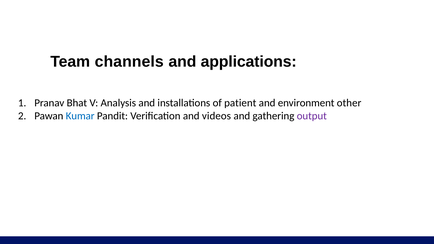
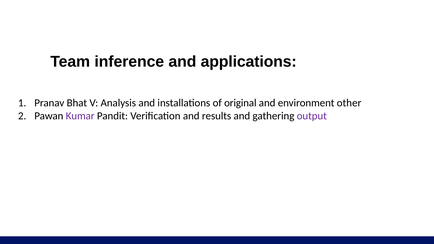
channels: channels -> inference (129, 62)
patient: patient -> original (240, 103)
Kumar colour: blue -> purple (80, 116)
videos: videos -> results (217, 116)
